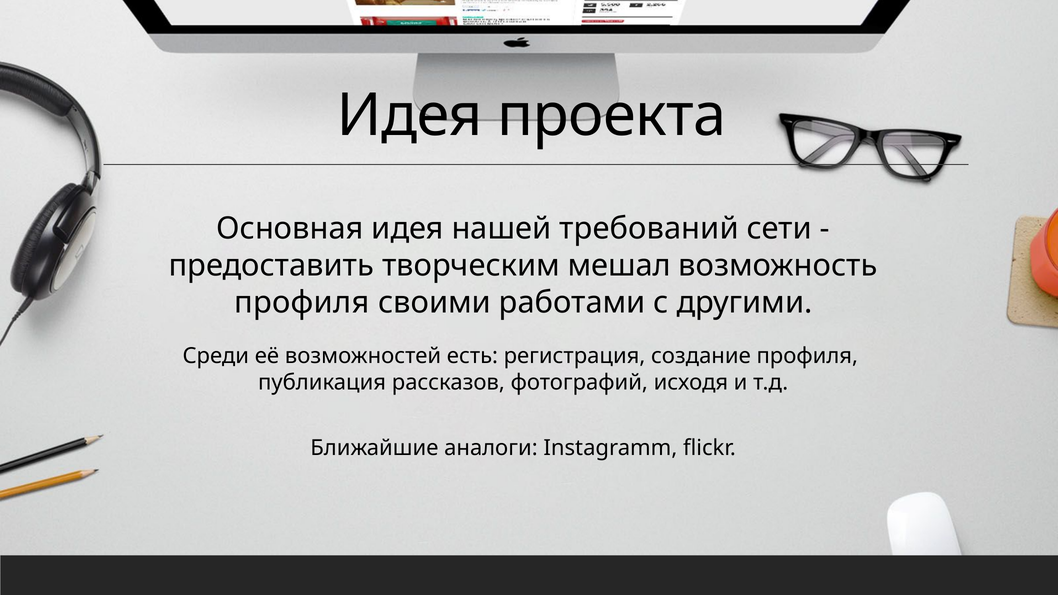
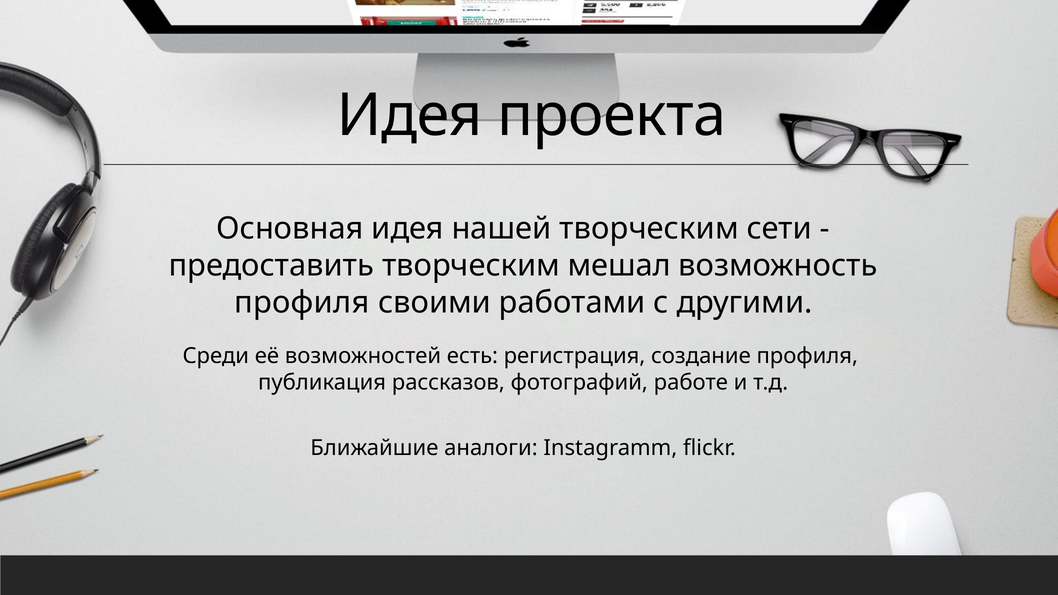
нашей требований: требований -> творческим (649, 229)
исходя: исходя -> работе (691, 382)
